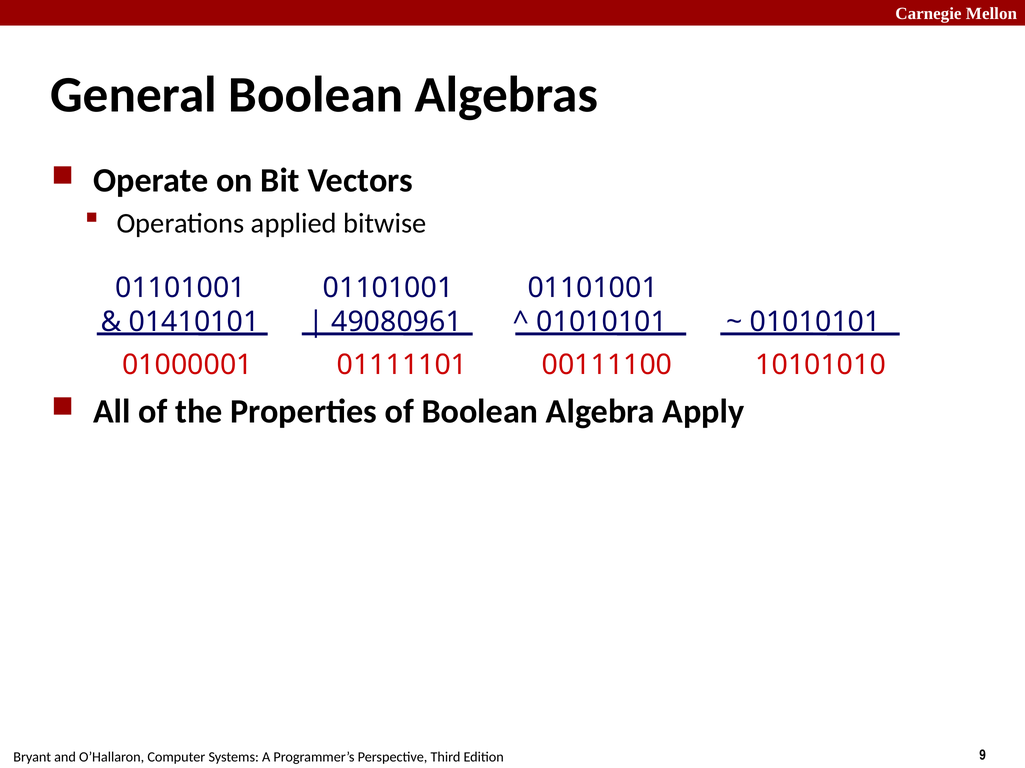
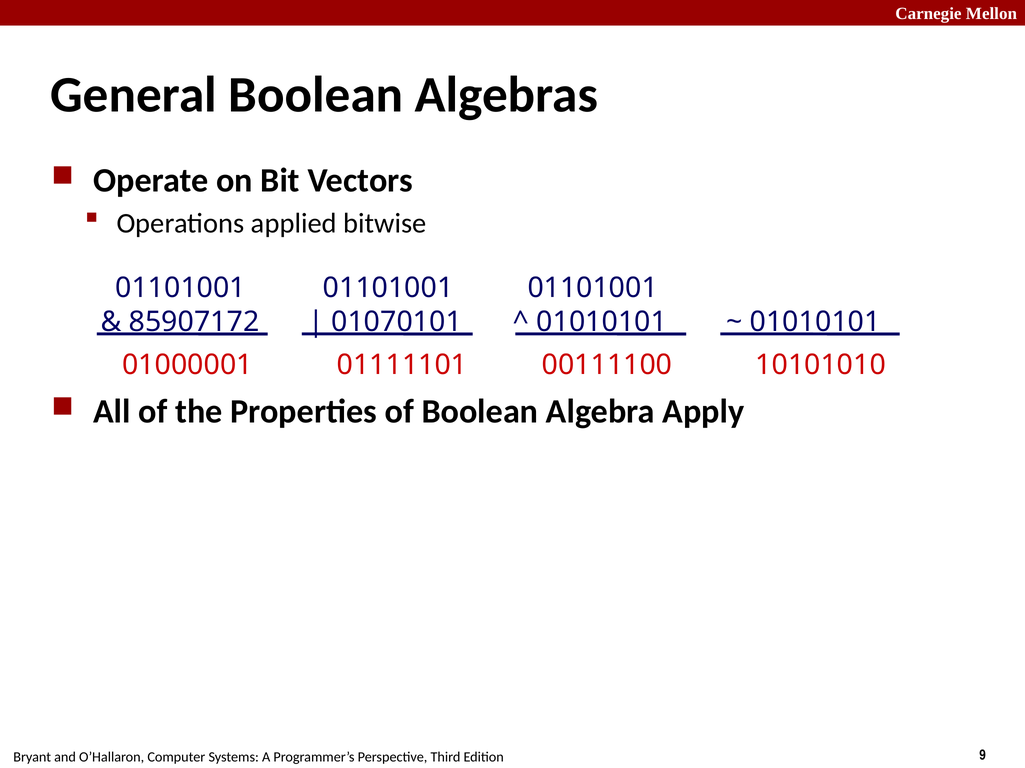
01410101: 01410101 -> 85907172 (194, 322)
49080961: 49080961 -> 01070101 (397, 322)
